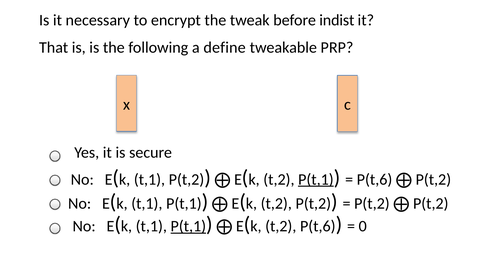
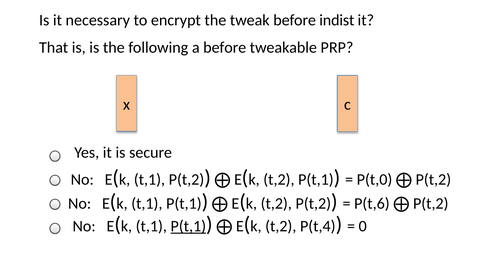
a define: define -> before (225, 47)
P(t,1 underline: present -> none (316, 179)
P(t,6: P(t,6 -> P(t,0 (375, 179)
P(t,2: P(t,2 -> P(t,6 (372, 204)
t,2 P(t,6: P(t,6 -> P(t,4 (318, 226)
